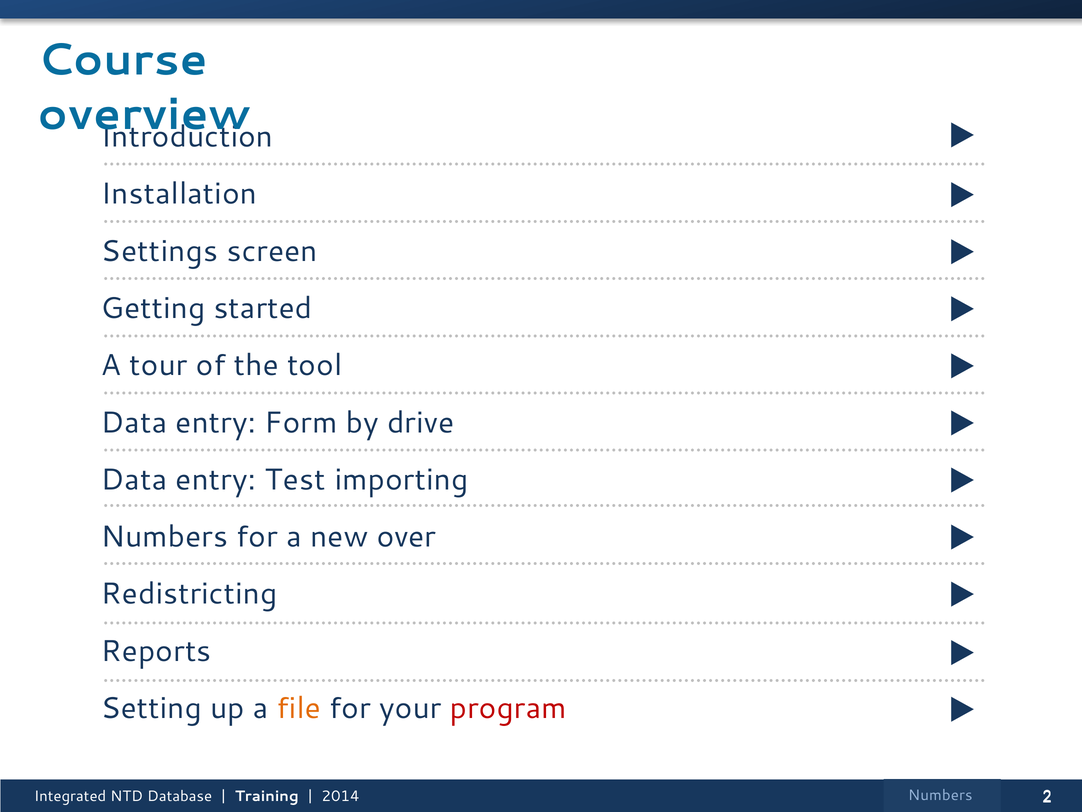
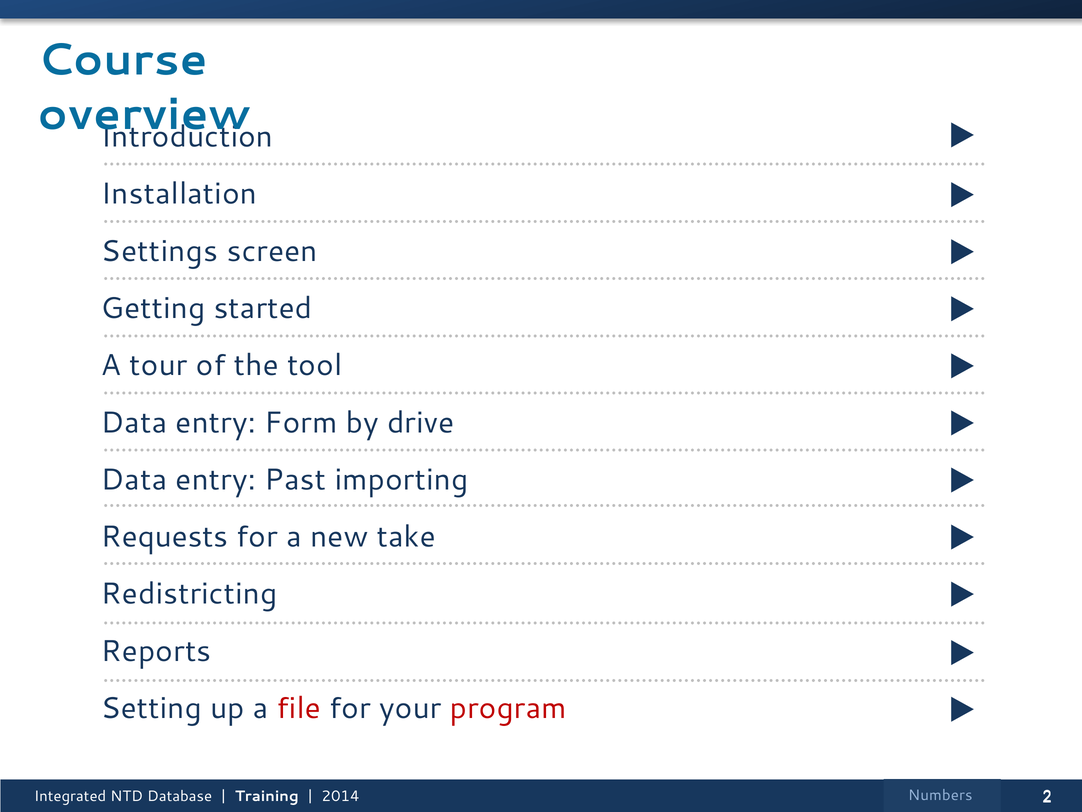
Test: Test -> Past (295, 479)
Numbers: Numbers -> Requests (165, 537)
over: over -> take (406, 537)
file colour: orange -> red (299, 708)
